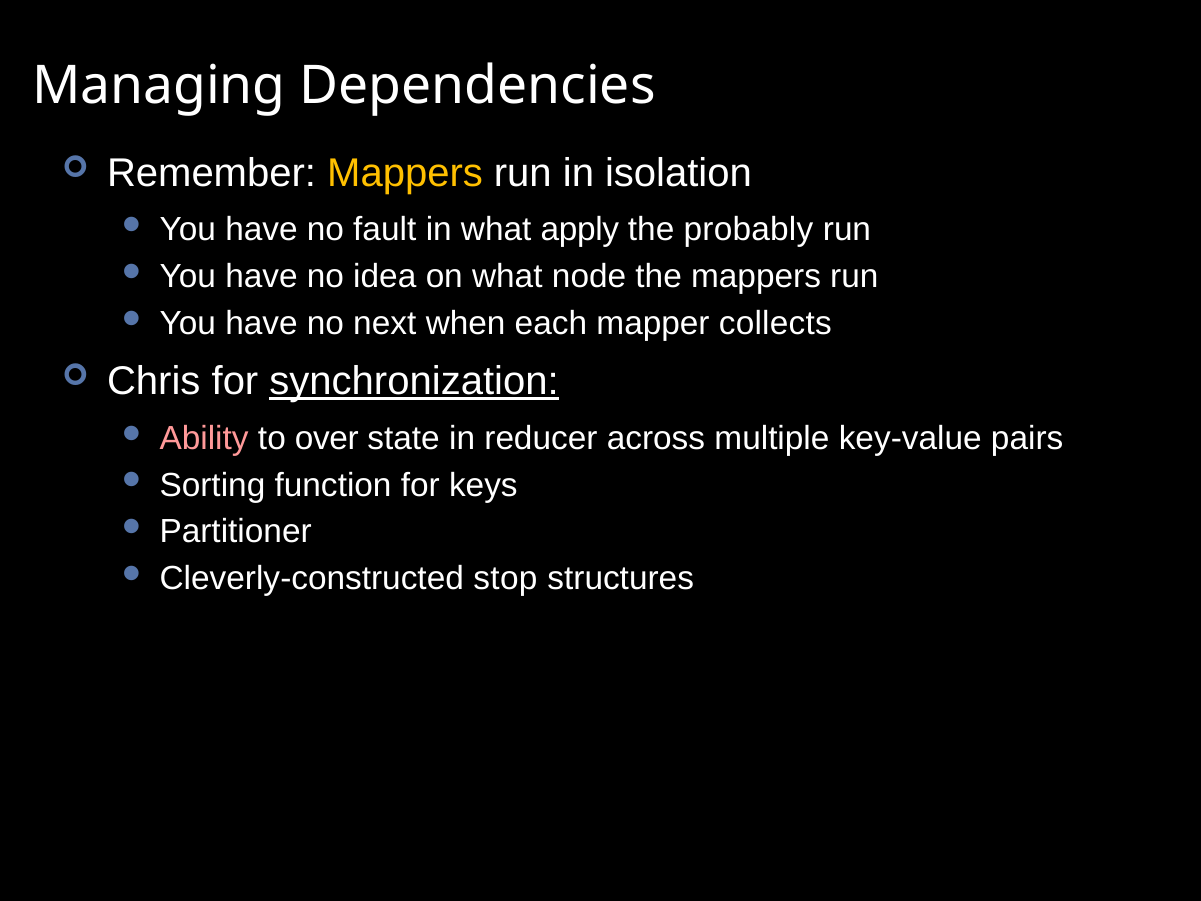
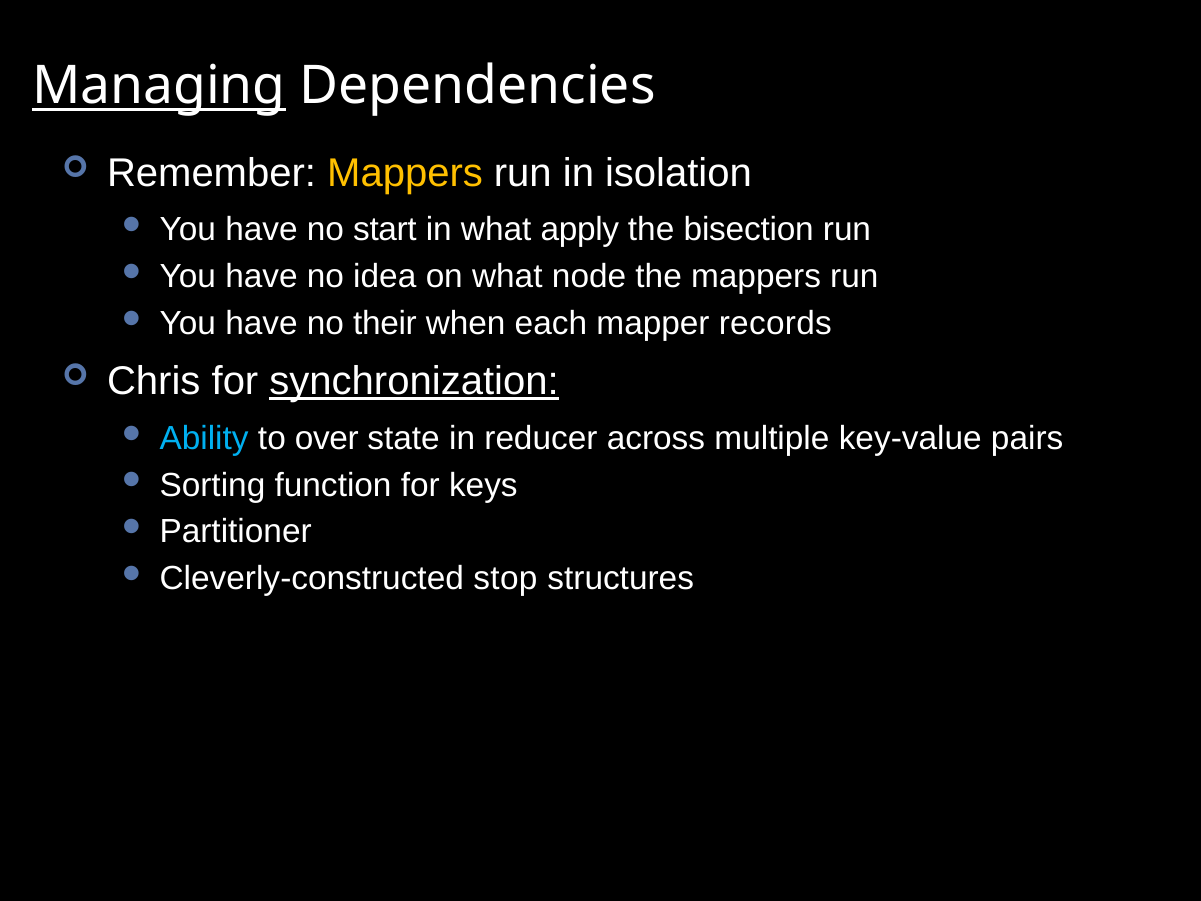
Managing underline: none -> present (159, 86)
fault: fault -> start (385, 230)
probably: probably -> bisection (749, 230)
next: next -> their (385, 323)
collects: collects -> records (775, 323)
Ability colour: pink -> light blue (204, 438)
